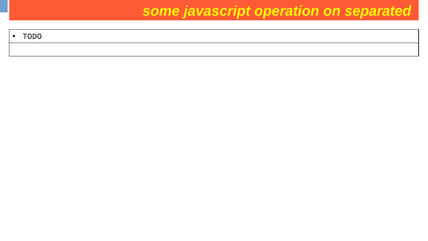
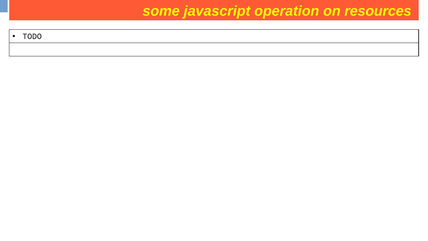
separated: separated -> resources (378, 11)
